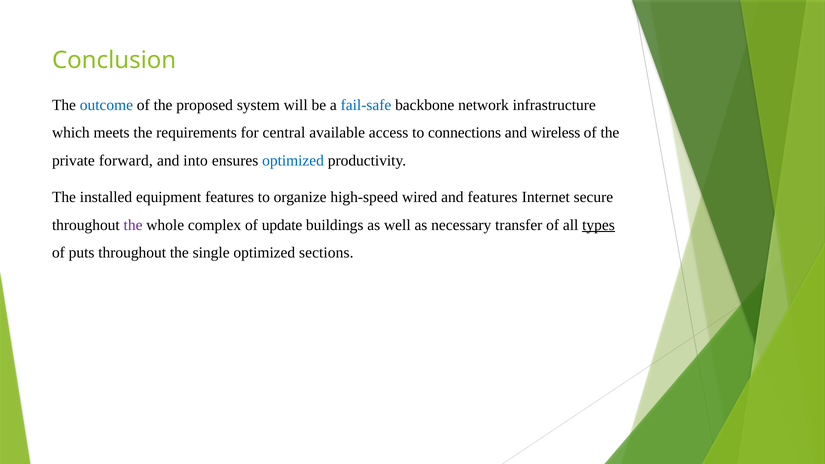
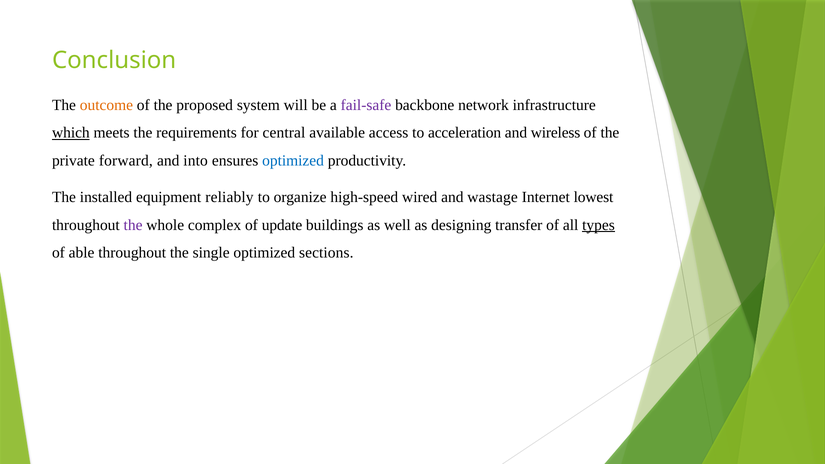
outcome colour: blue -> orange (106, 105)
fail-safe colour: blue -> purple (366, 105)
which underline: none -> present (71, 133)
connections: connections -> acceleration (465, 133)
equipment features: features -> reliably (229, 197)
and features: features -> wastage (493, 197)
secure: secure -> lowest (593, 197)
necessary: necessary -> designing (461, 225)
puts: puts -> able (82, 253)
